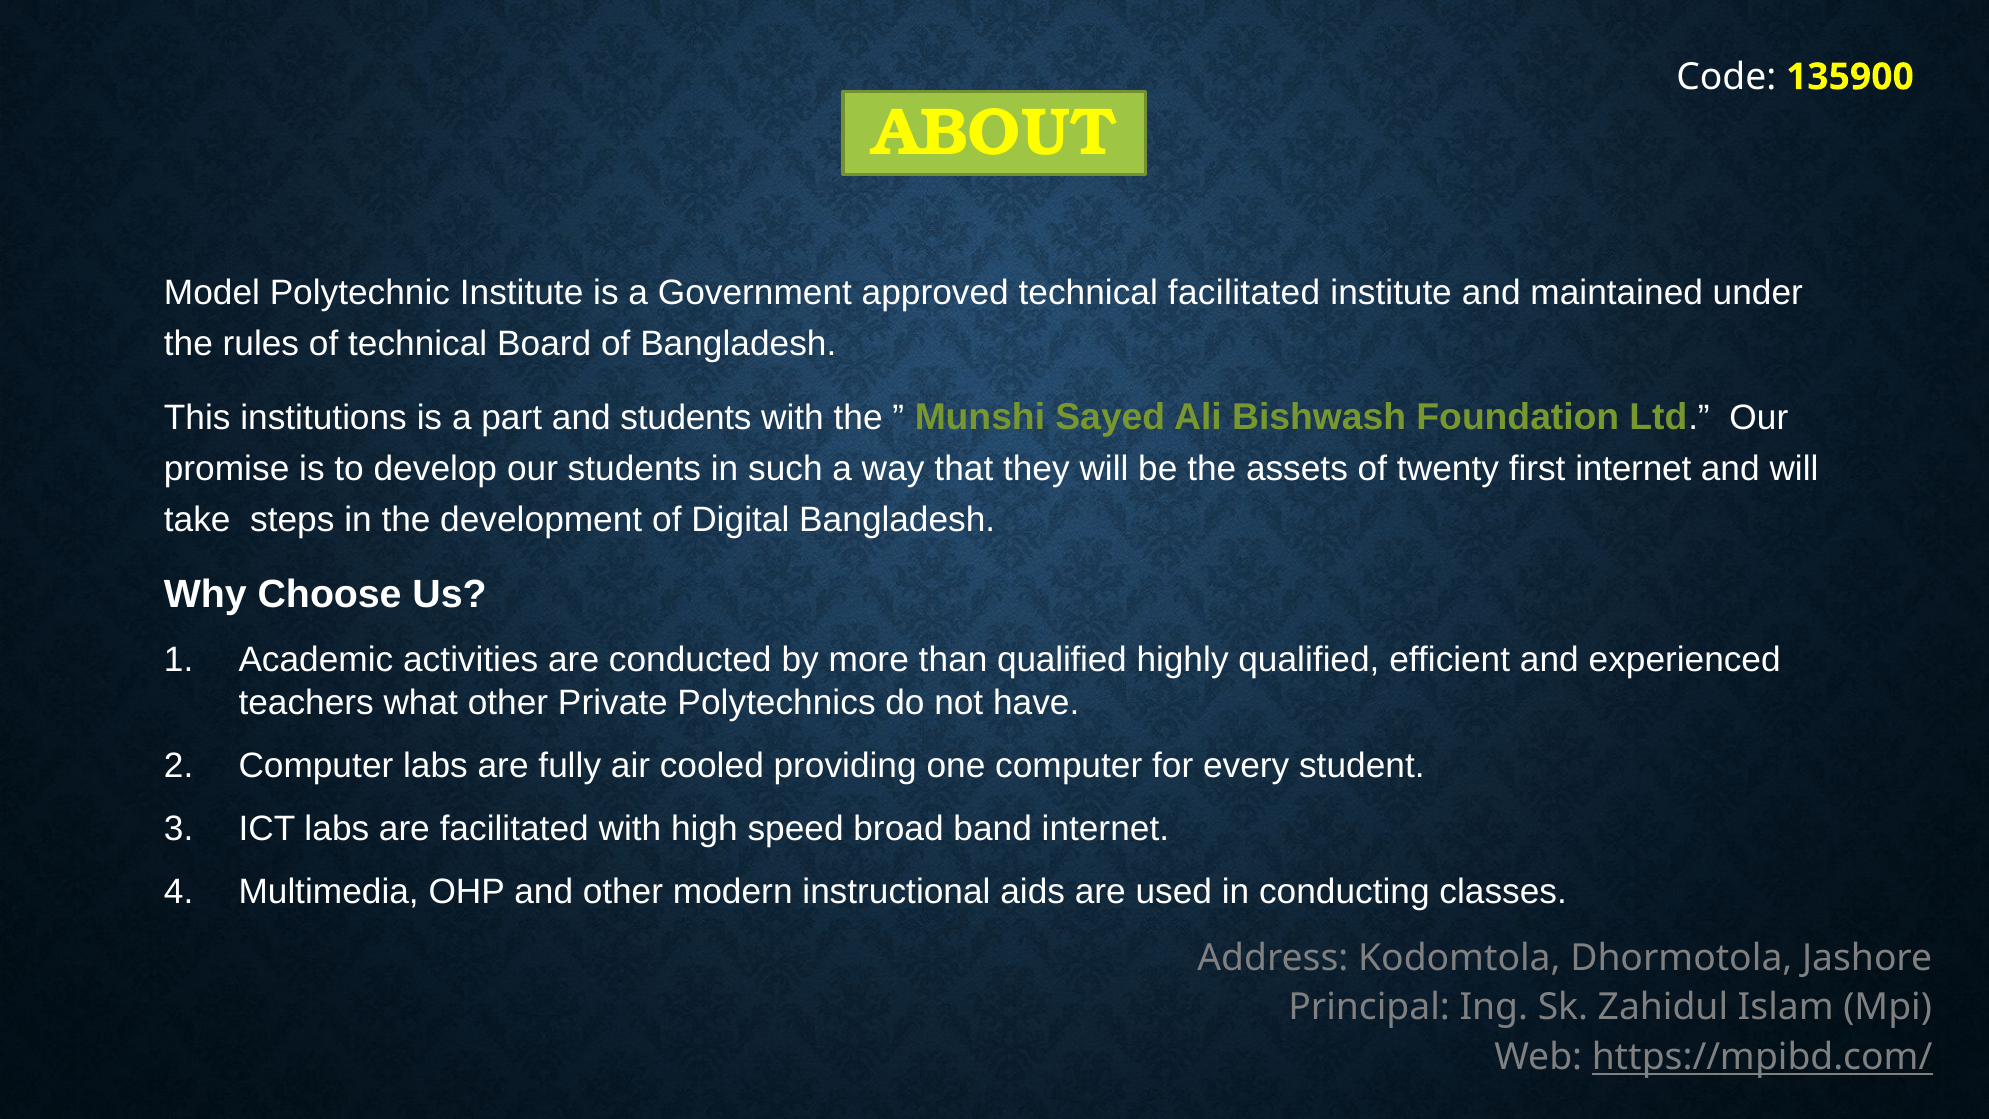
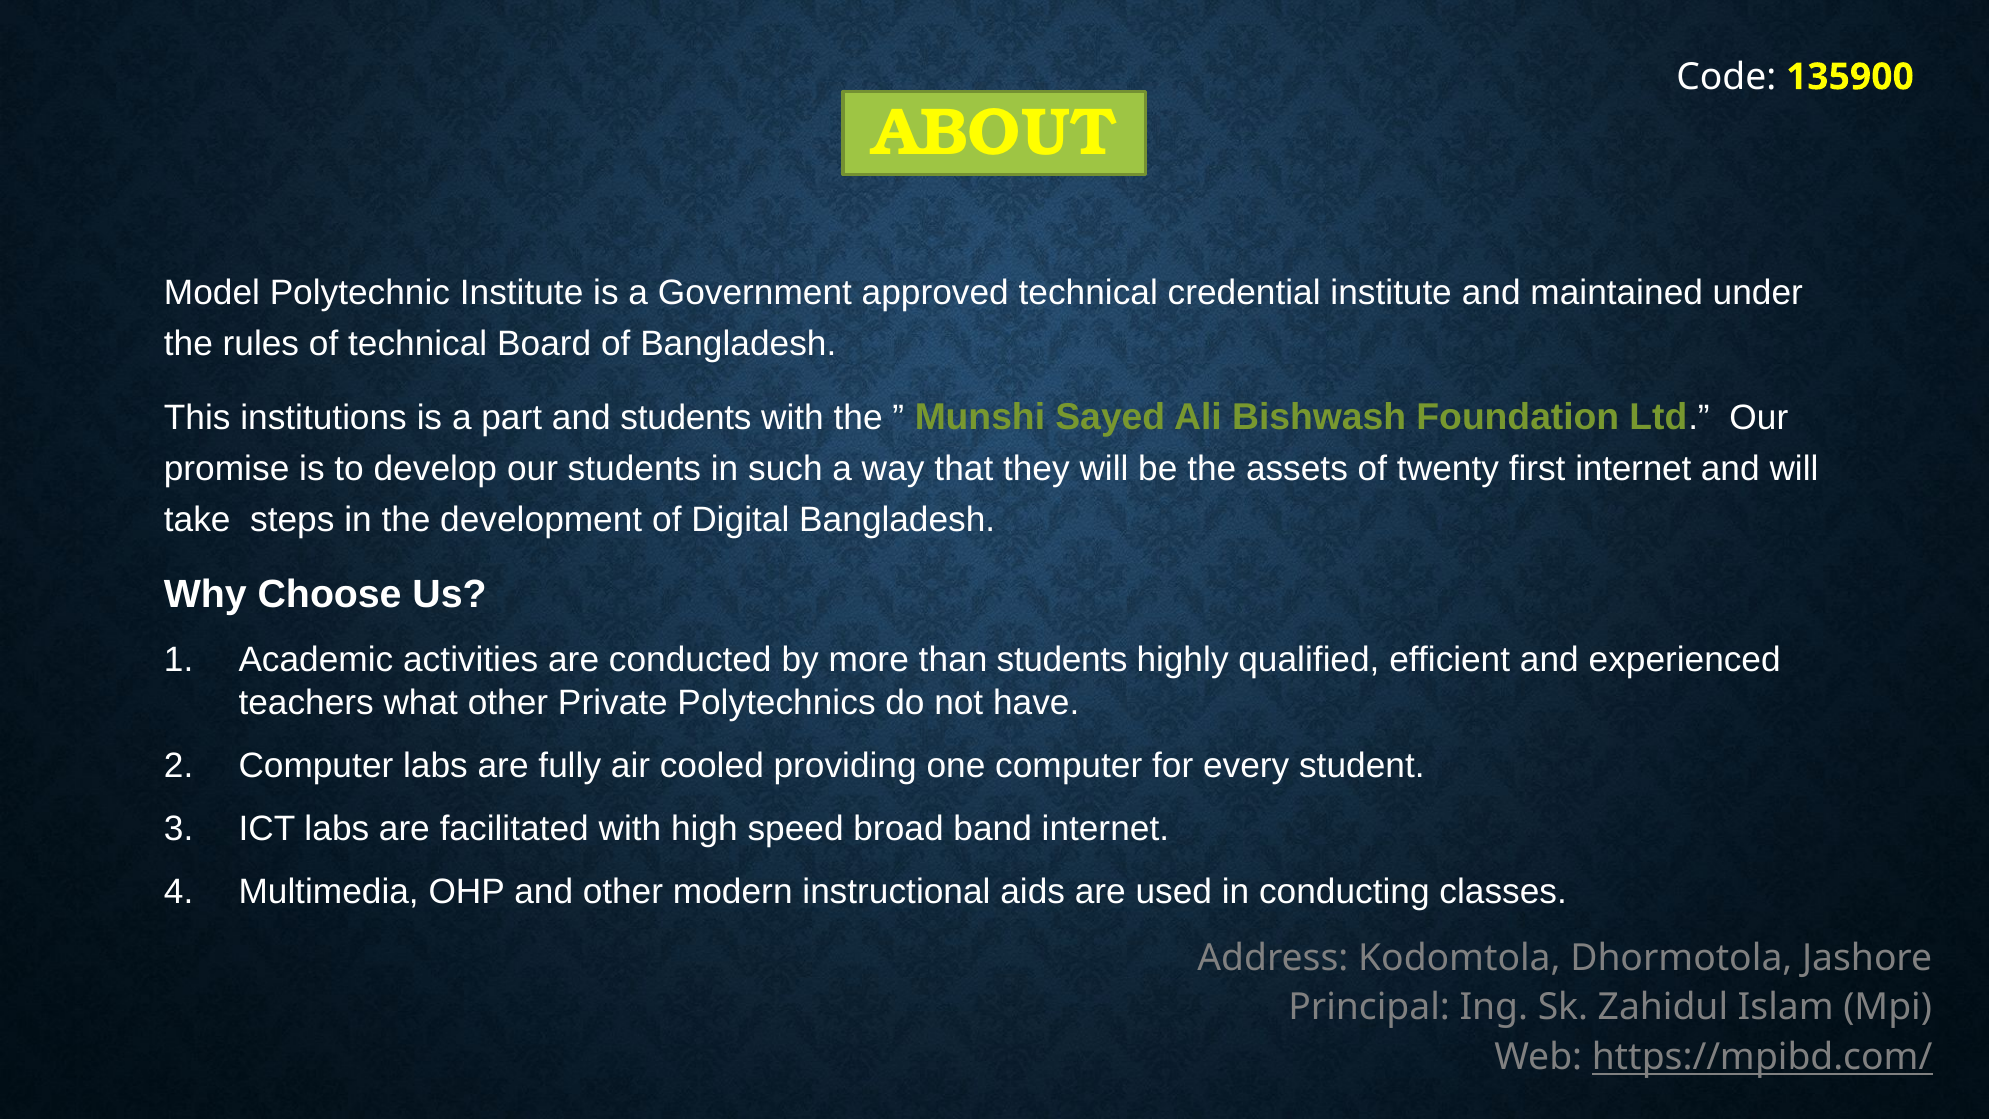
technical facilitated: facilitated -> credential (1244, 293)
than qualified: qualified -> students (1062, 660)
